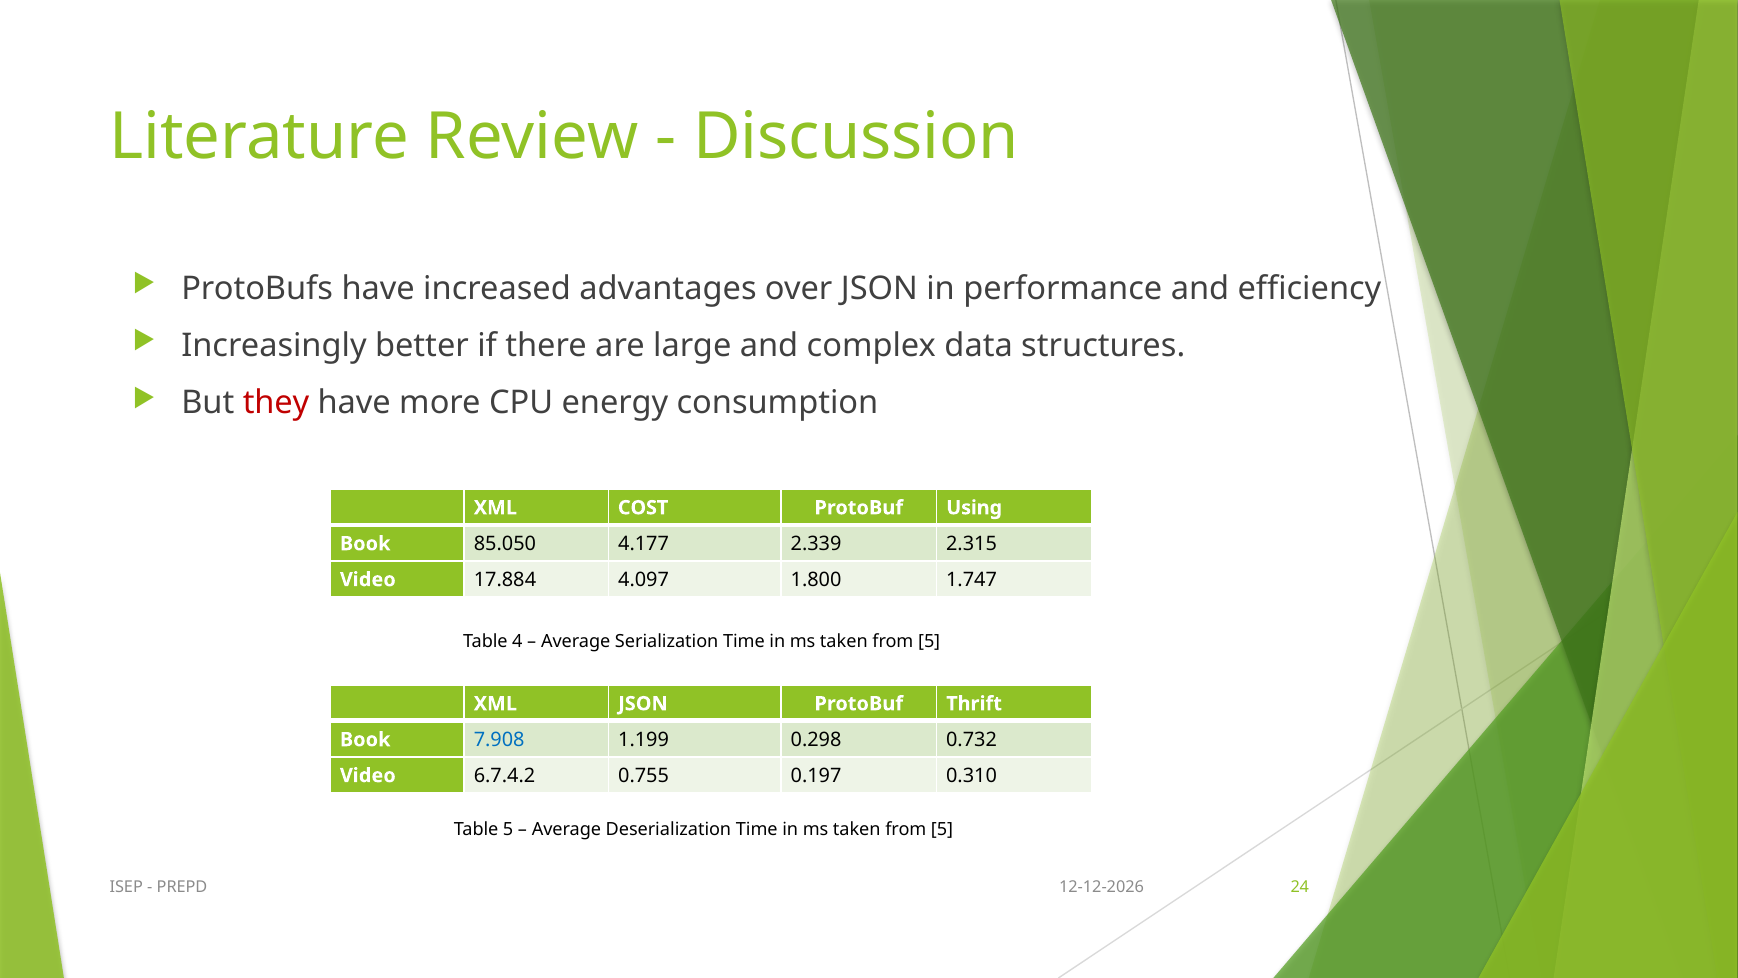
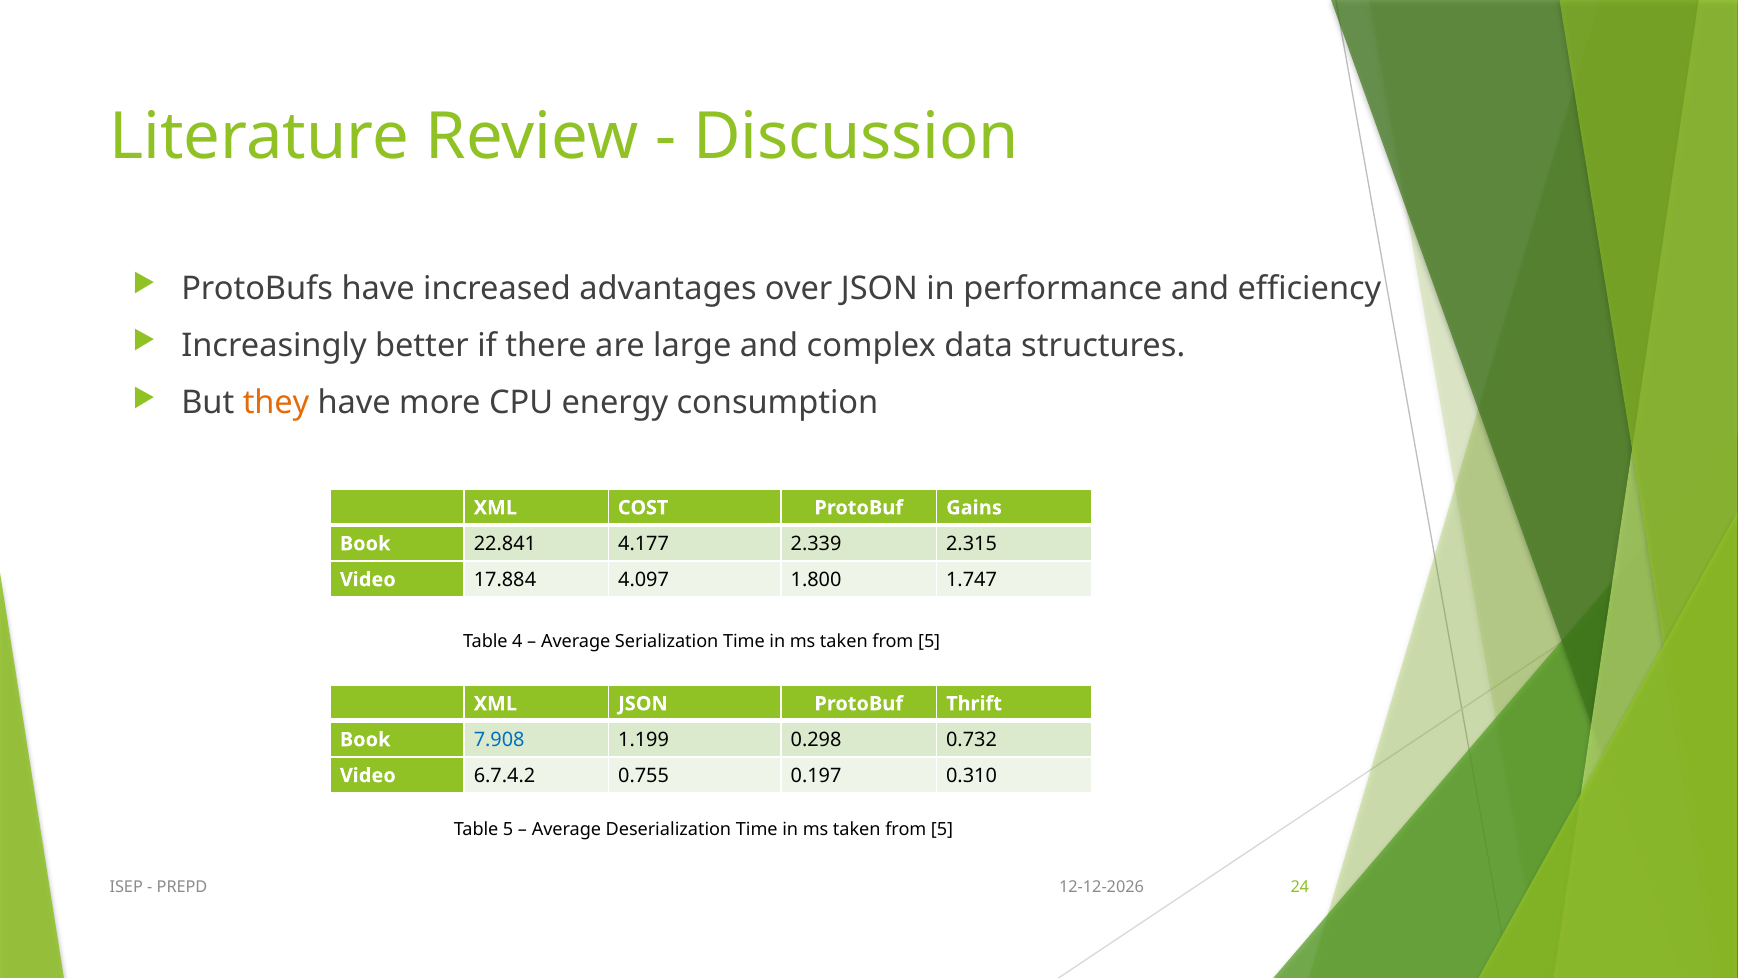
they colour: red -> orange (276, 403)
Using: Using -> Gains (974, 508)
85.050: 85.050 -> 22.841 (505, 544)
